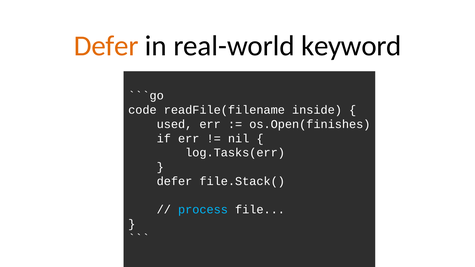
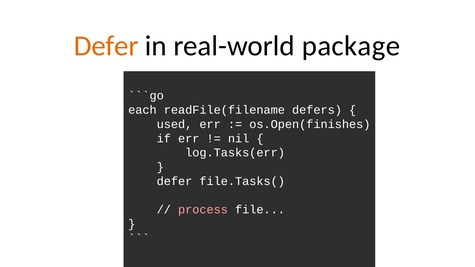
keyword: keyword -> package (351, 46)
code: code -> each (142, 110)
inside: inside -> defers (317, 110)
file.Stack(: file.Stack( -> file.Tasks( (242, 181)
process colour: light blue -> pink (203, 210)
